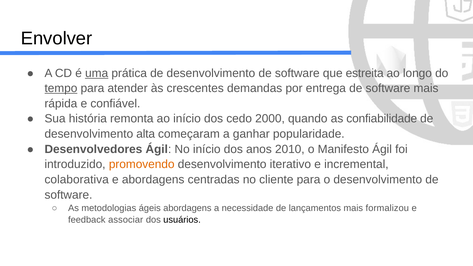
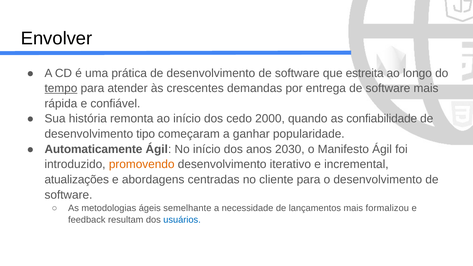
uma underline: present -> none (97, 73)
alta: alta -> tipo (146, 134)
Desenvolvedores: Desenvolvedores -> Automaticamente (93, 149)
2010: 2010 -> 2030 (290, 149)
colaborativa: colaborativa -> atualizações (77, 180)
ágeis abordagens: abordagens -> semelhante (187, 208)
associar: associar -> resultam (126, 220)
usuários colour: black -> blue (182, 220)
